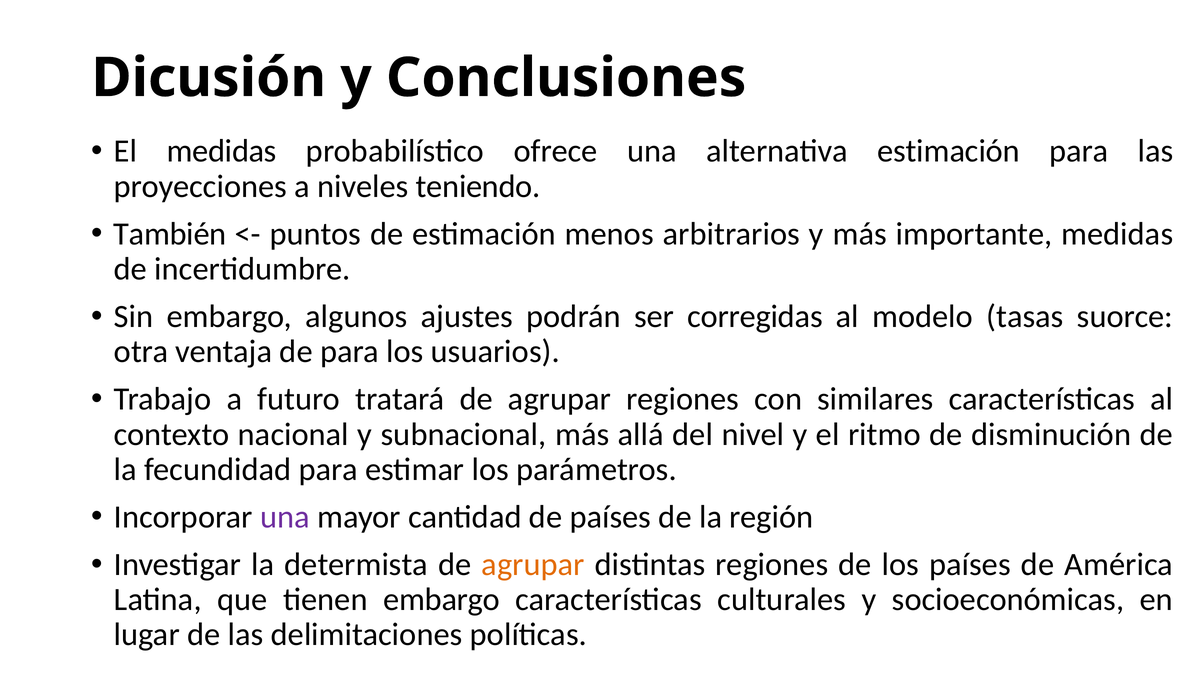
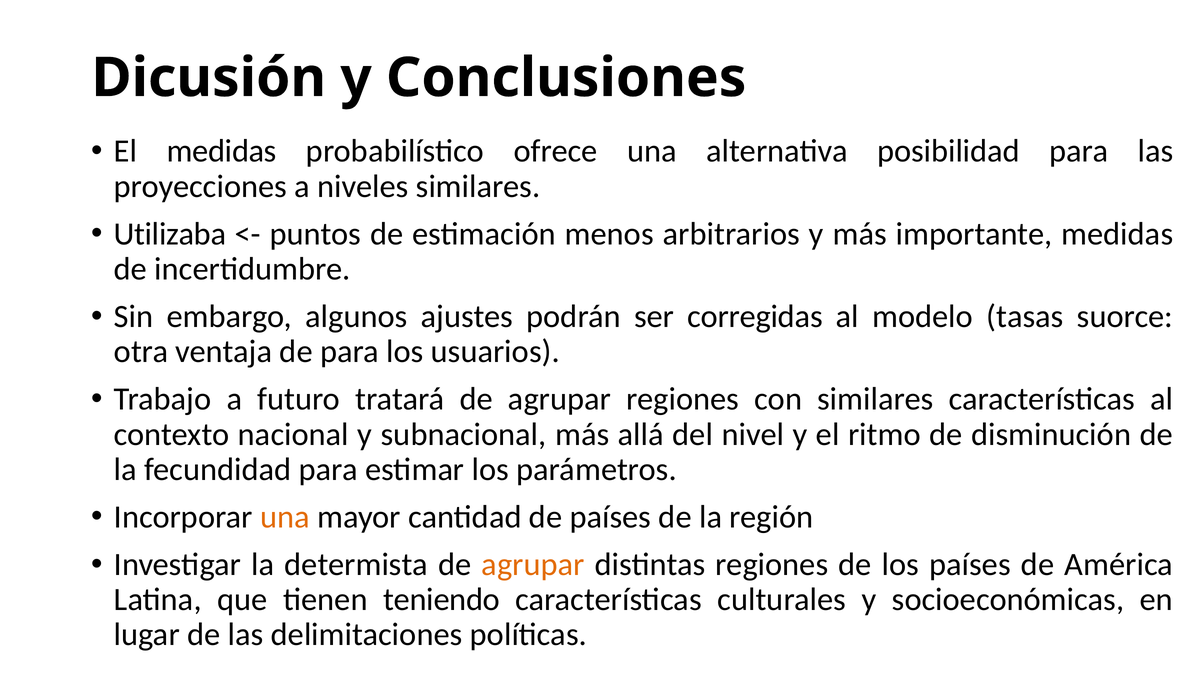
alternativa estimación: estimación -> posibilidad (948, 151)
niveles teniendo: teniendo -> similares (478, 186)
También: También -> Utilizaba (170, 234)
una colour: purple -> orange (285, 517)
tienen embargo: embargo -> teniendo (442, 599)
